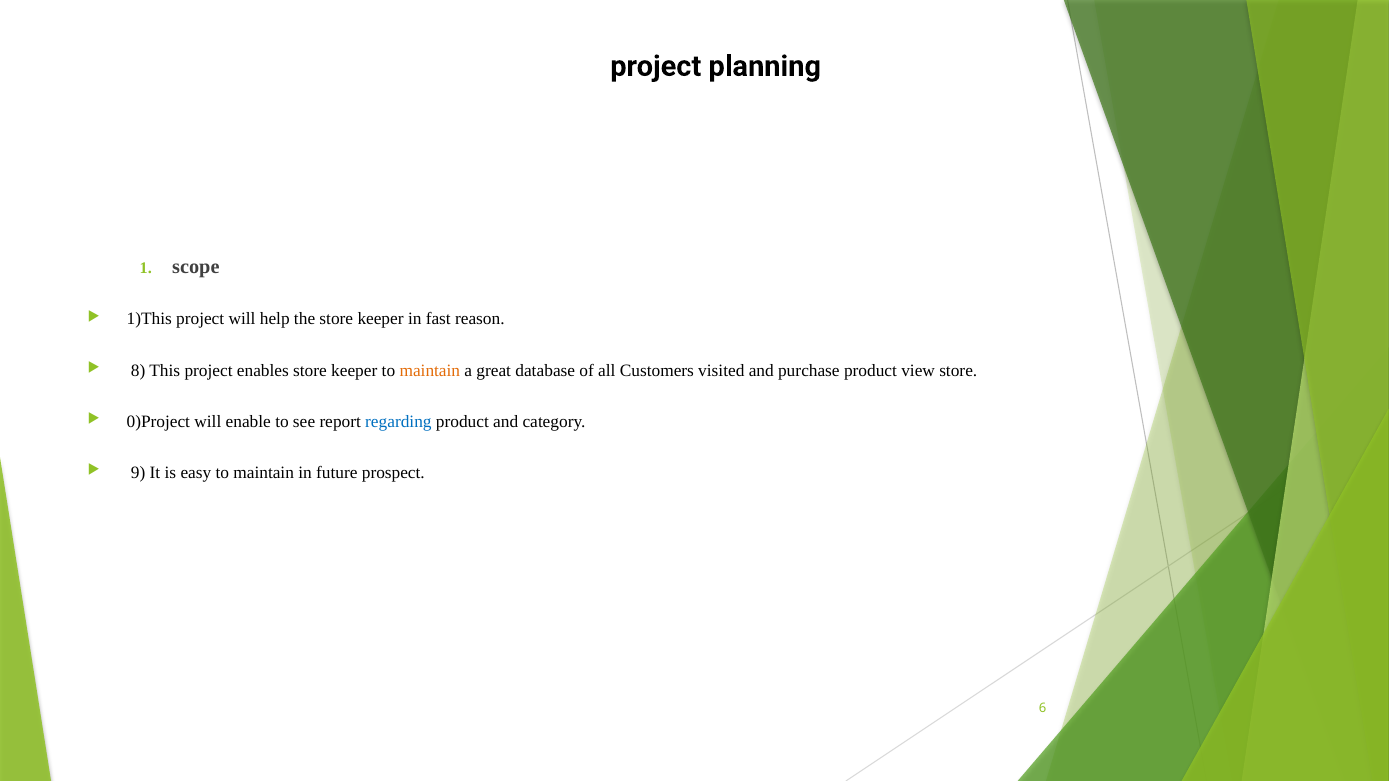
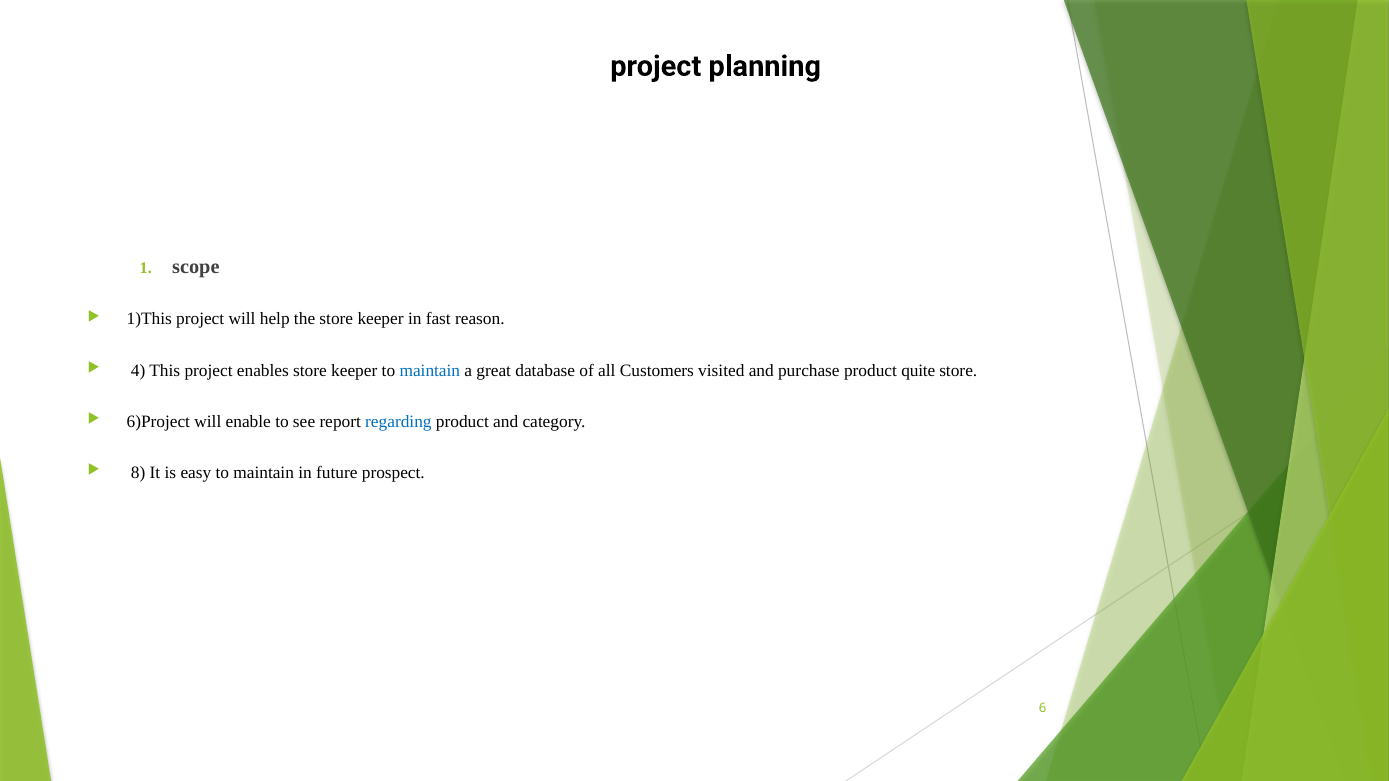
8: 8 -> 4 (138, 371)
maintain colour: orange -> blue (430, 371)
view: view -> quite (918, 371)
0)Project: 0)Project -> 6)Project (158, 422)
9: 9 -> 8 (138, 473)
